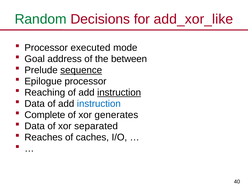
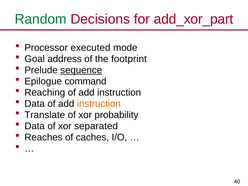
add_xor_like: add_xor_like -> add_xor_part (194, 19)
between: between -> footprint (129, 59)
Epilogue processor: processor -> command (86, 81)
instruction underline: present -> none (119, 93)
instruction colour: blue -> orange (99, 104)
Complete: Complete -> Translate (45, 115)
generates: generates -> probability (116, 115)
